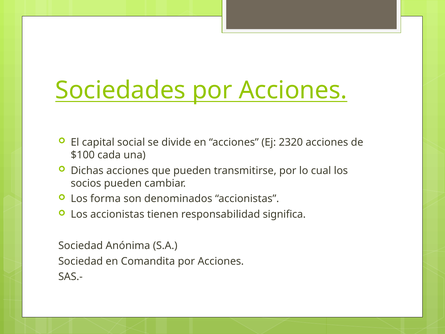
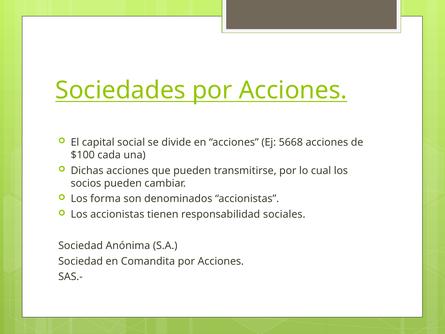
2320: 2320 -> 5668 (291, 142)
significa: significa -> sociales (284, 214)
